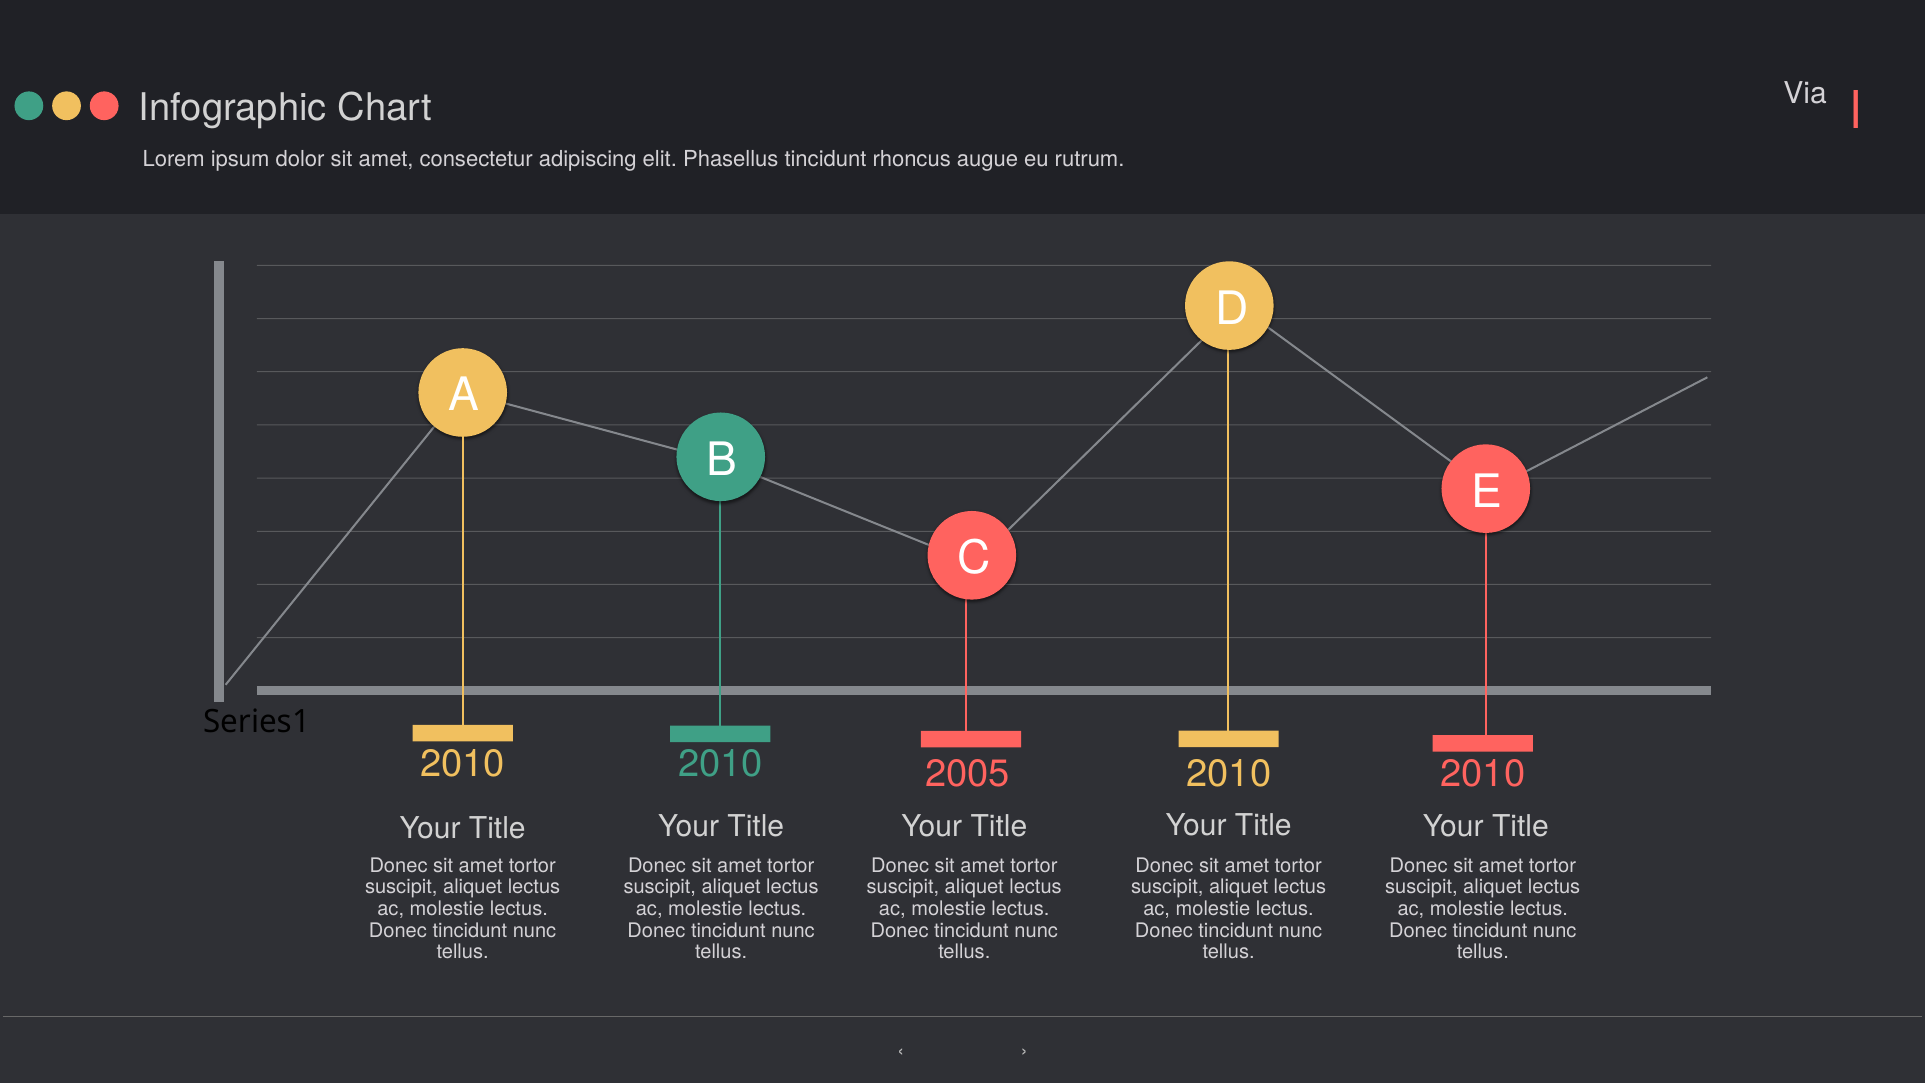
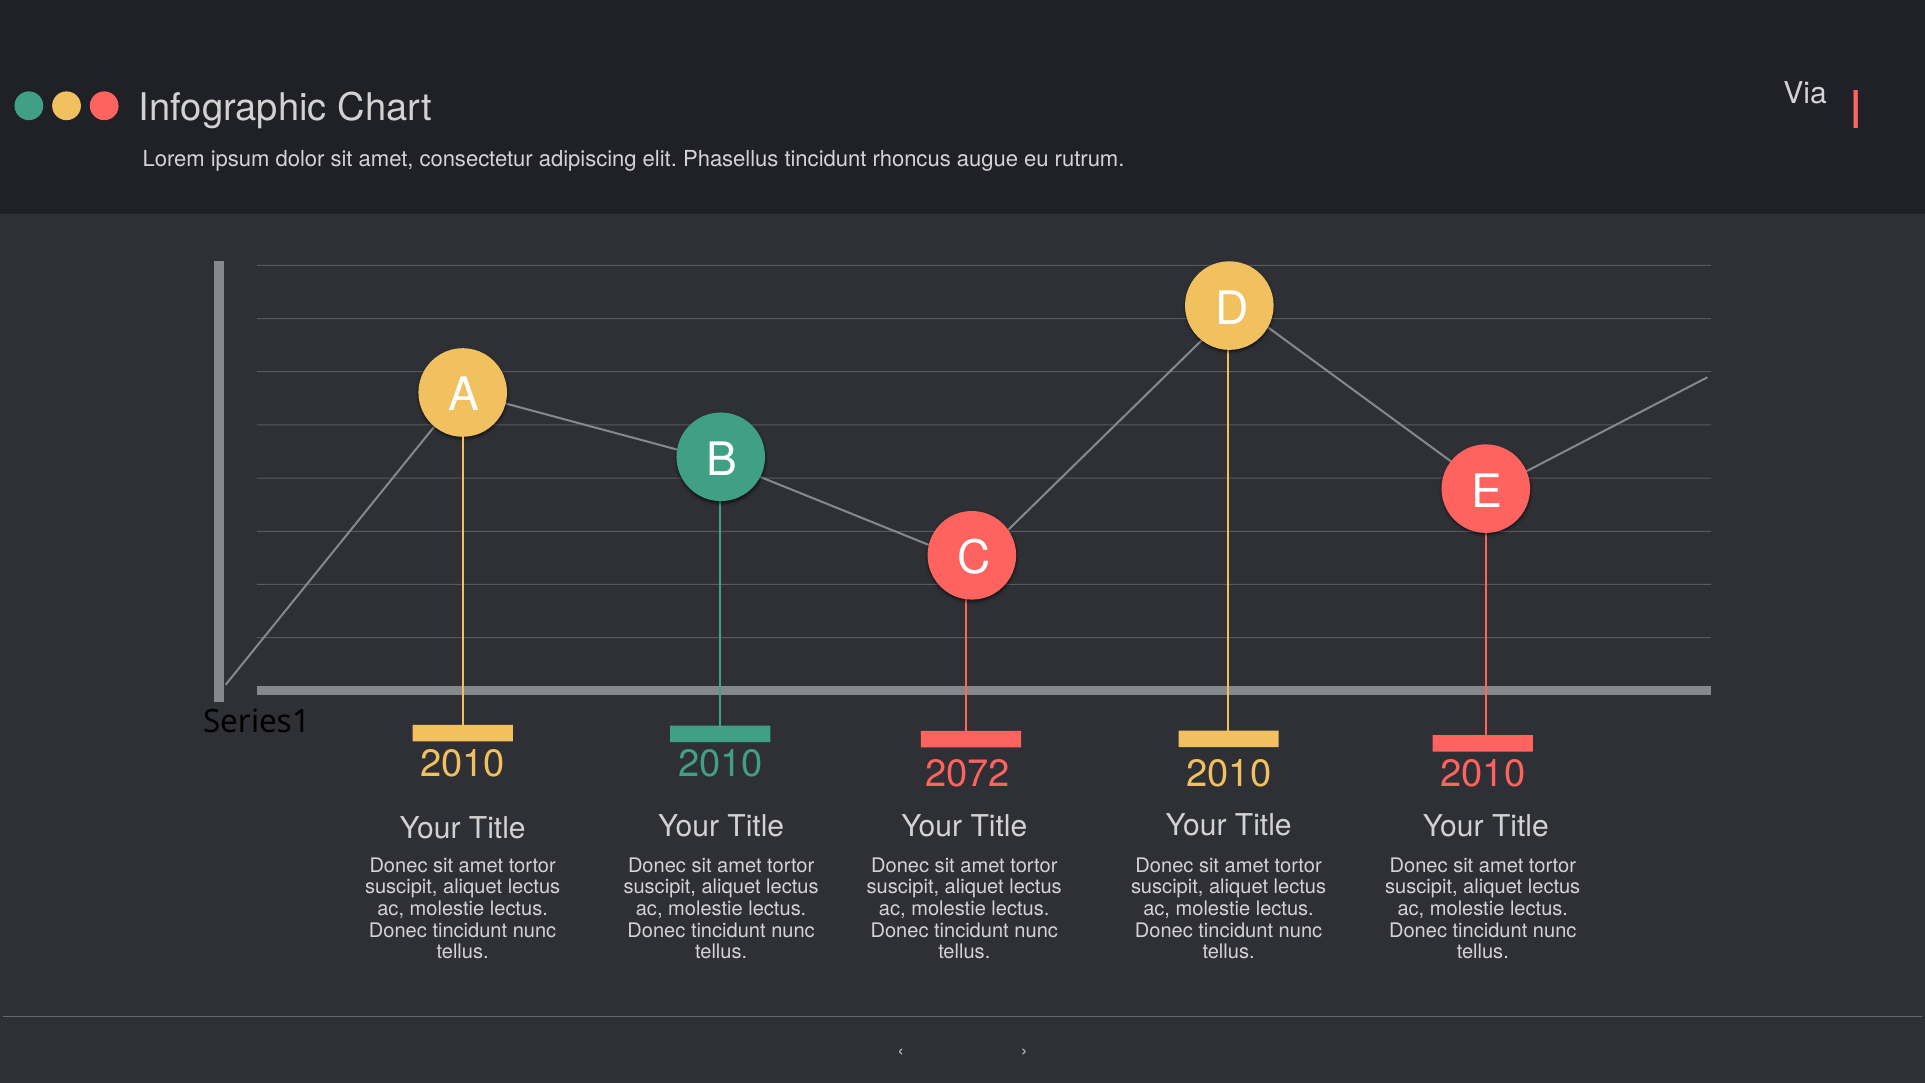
2005: 2005 -> 2072 (968, 774)
